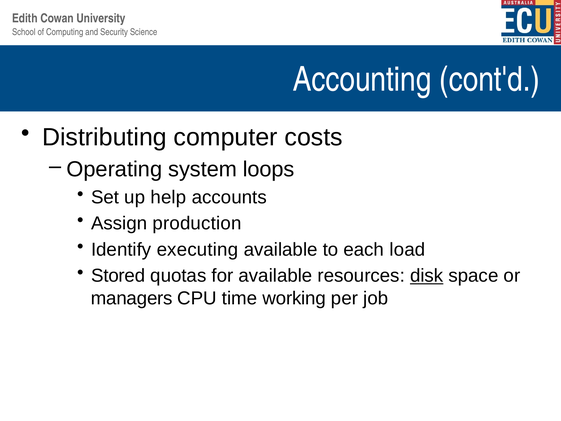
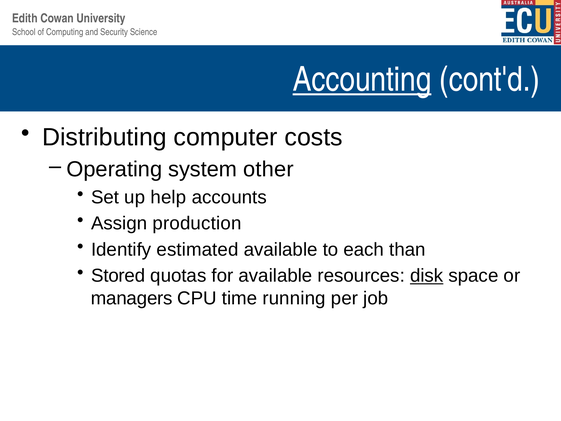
Accounting underline: none -> present (362, 79)
loops: loops -> other (268, 169)
executing: executing -> estimated (198, 249)
load: load -> than (407, 249)
working: working -> running (294, 298)
